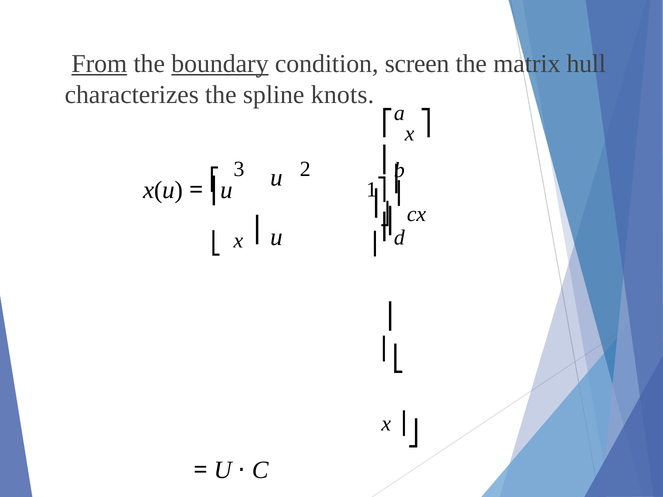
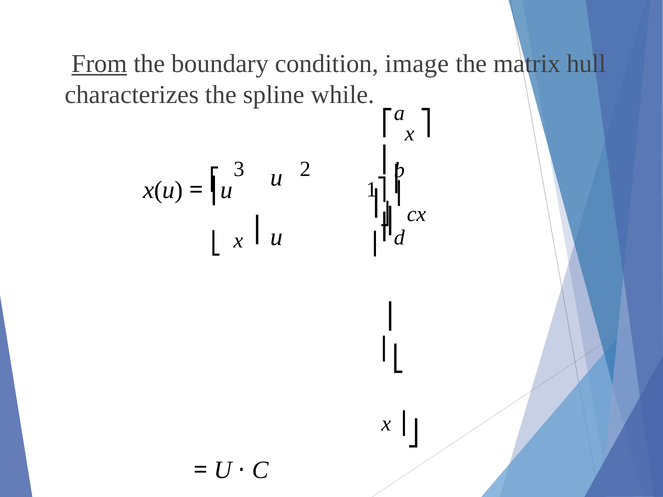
boundary underline: present -> none (220, 64)
screen: screen -> image (417, 64)
knots: knots -> while (343, 95)
